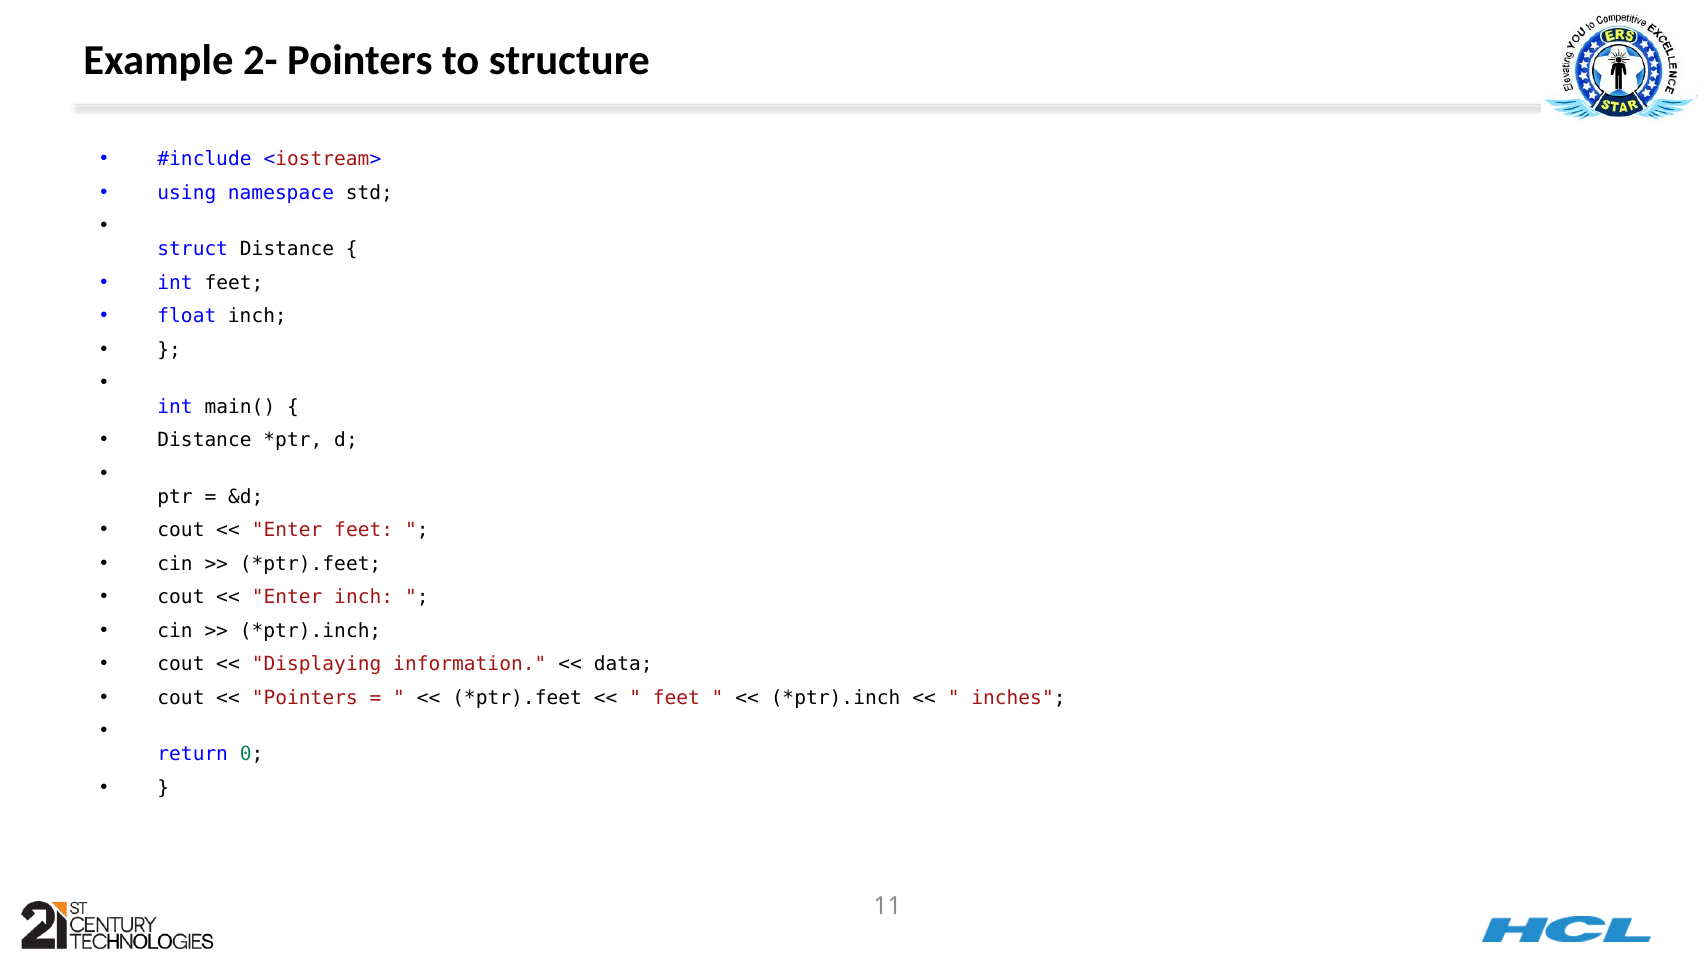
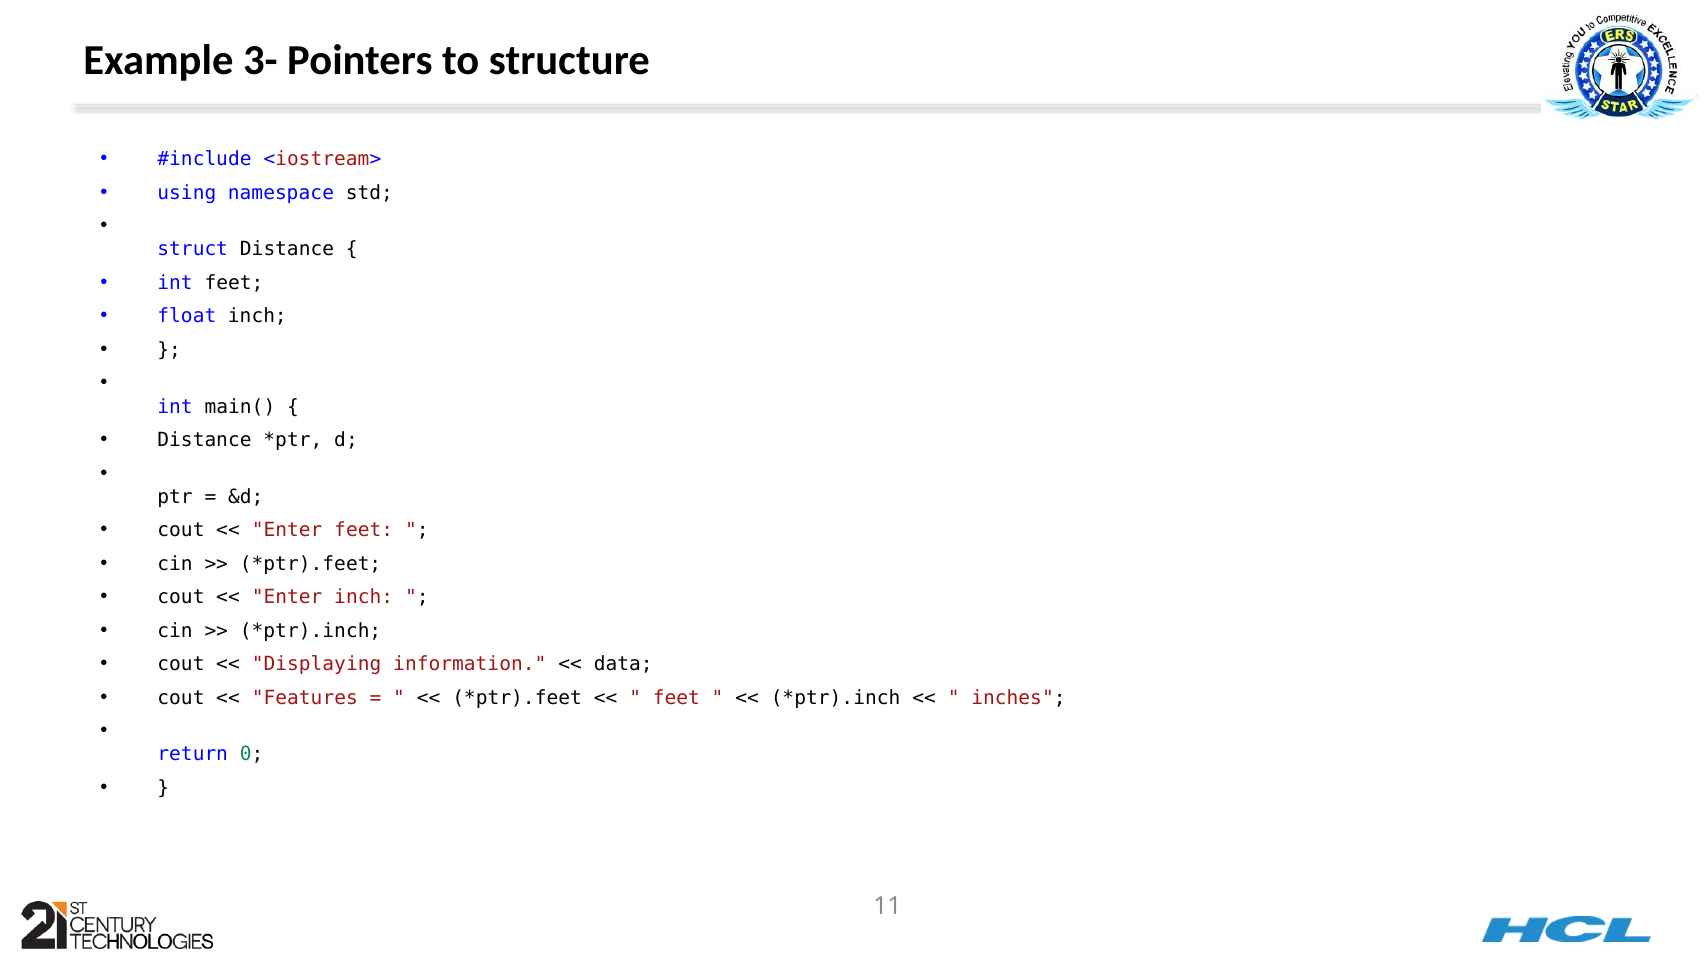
2-: 2- -> 3- (260, 61)
Pointers: Pointers -> Features (305, 697)
